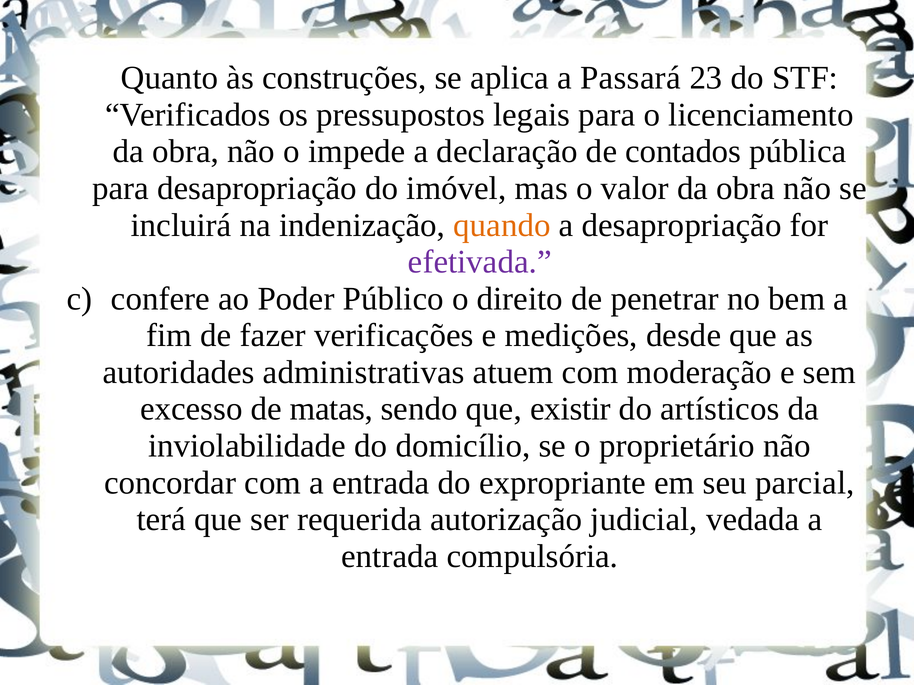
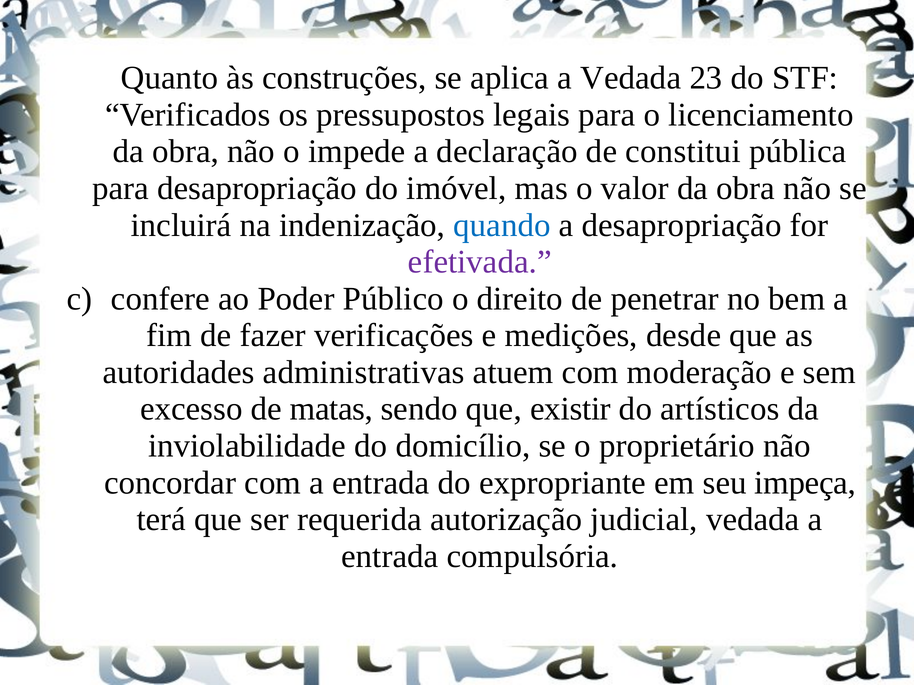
a Passará: Passará -> Vedada (631, 78)
contados: contados -> constitui (683, 152)
quando colour: orange -> blue (502, 225)
parcial: parcial -> impeça (805, 483)
